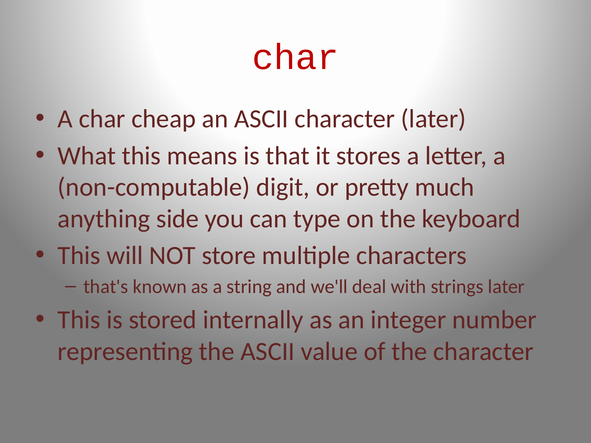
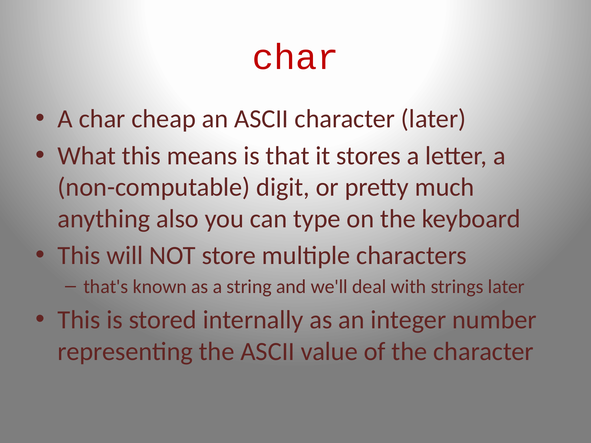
side: side -> also (178, 219)
